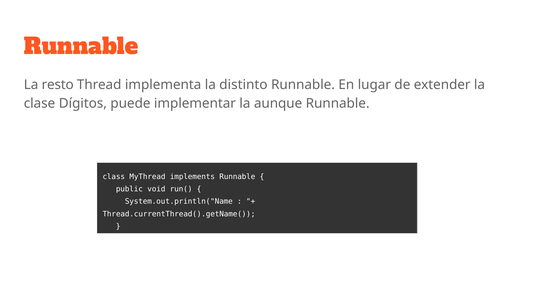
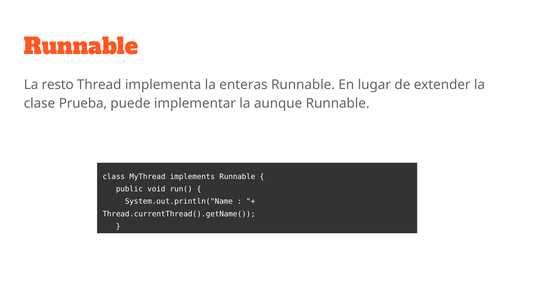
distinto: distinto -> enteras (243, 85)
Dígitos: Dígitos -> Prueba (83, 103)
